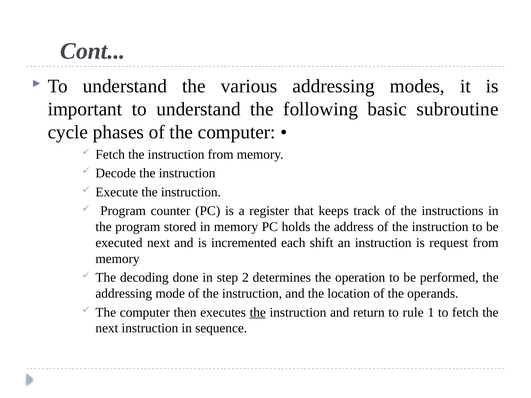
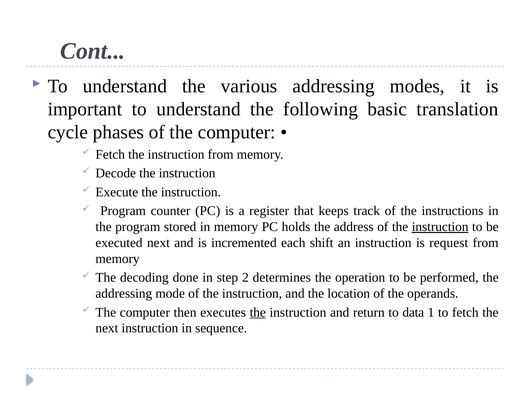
subroutine: subroutine -> translation (458, 109)
instruction underline: none -> present (440, 227)
rule: rule -> data (413, 313)
